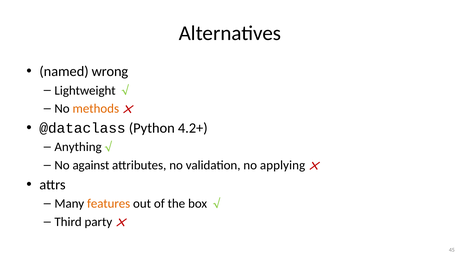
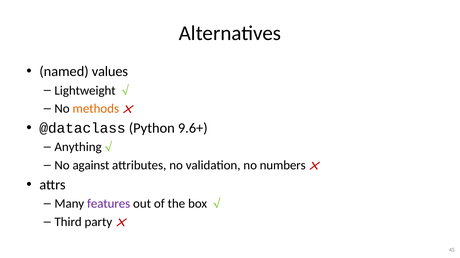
wrong: wrong -> values (110, 72)
4.2+: 4.2+ -> 9.6+ (193, 129)
applying: applying -> numbers (283, 166)
features colour: orange -> purple (109, 204)
